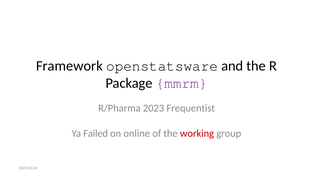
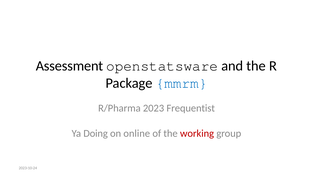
Framework: Framework -> Assessment (70, 66)
mmrm colour: purple -> blue (182, 83)
Failed: Failed -> Doing (96, 133)
